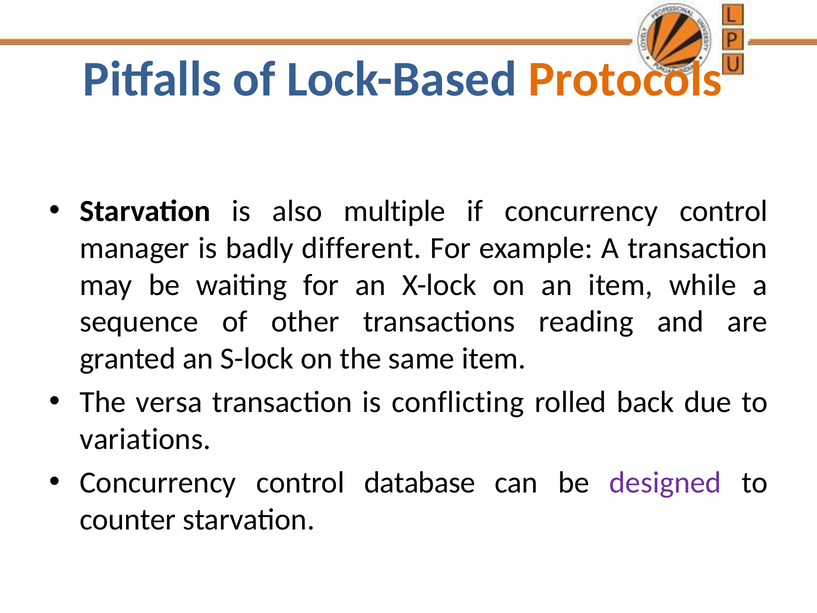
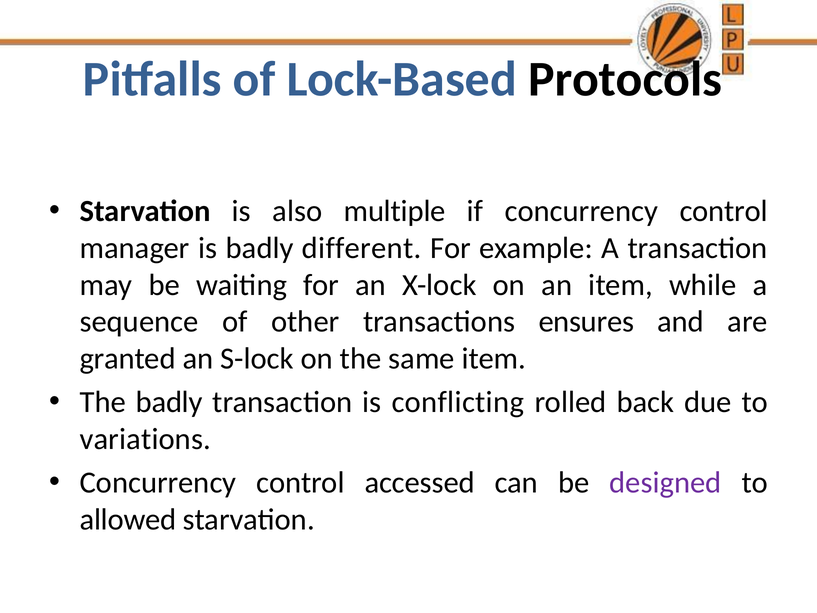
Protocols colour: orange -> black (625, 79)
reading: reading -> ensures (586, 322)
The versa: versa -> badly (169, 402)
database: database -> accessed (420, 482)
counter: counter -> allowed (128, 519)
